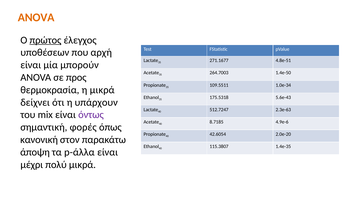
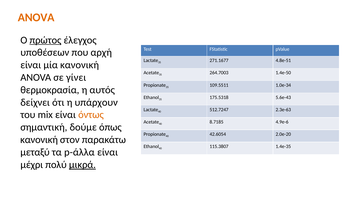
μία μπορούν: μπορούν -> κανονική (80, 65)
προς: προς -> γίνει (76, 77)
η μικρά: μικρά -> αυτός (102, 90)
όντως colour: purple -> orange (91, 115)
φορές: φορές -> δούμε (83, 127)
άποψη: άποψη -> μεταξύ (35, 152)
μικρά underline: none -> present (82, 164)
